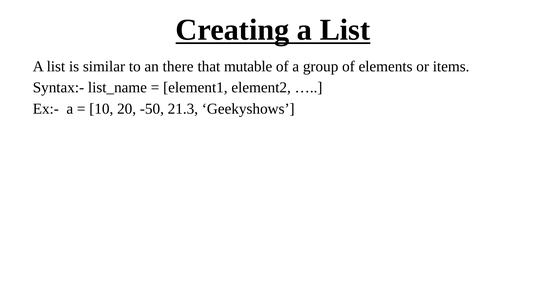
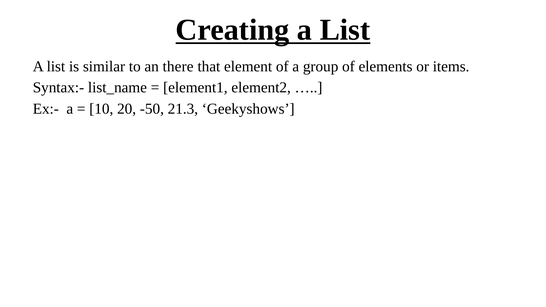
mutable: mutable -> element (248, 66)
